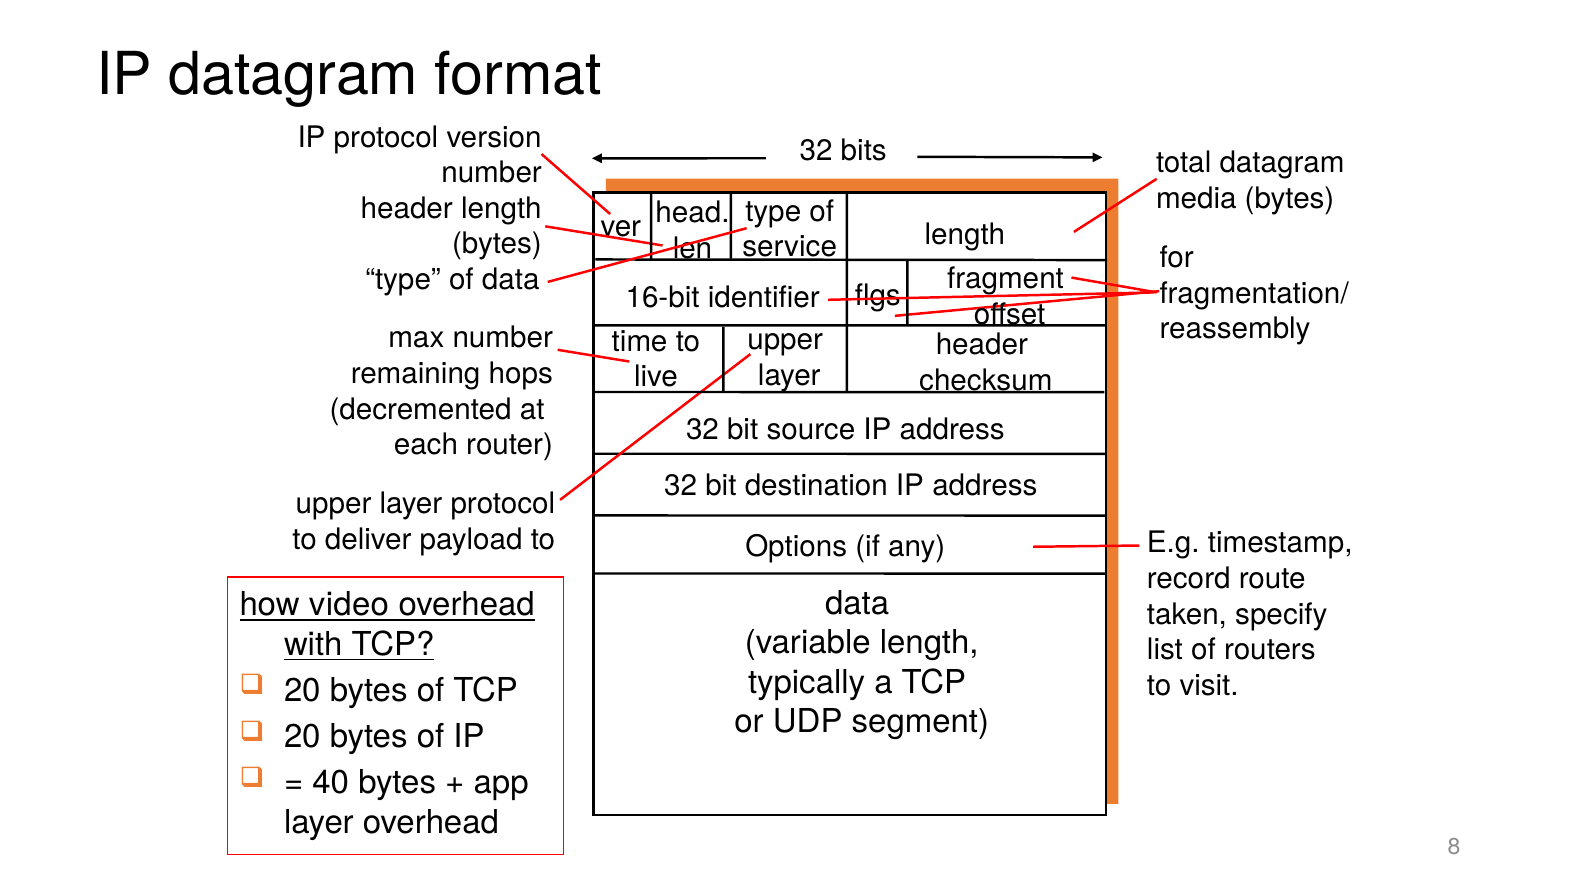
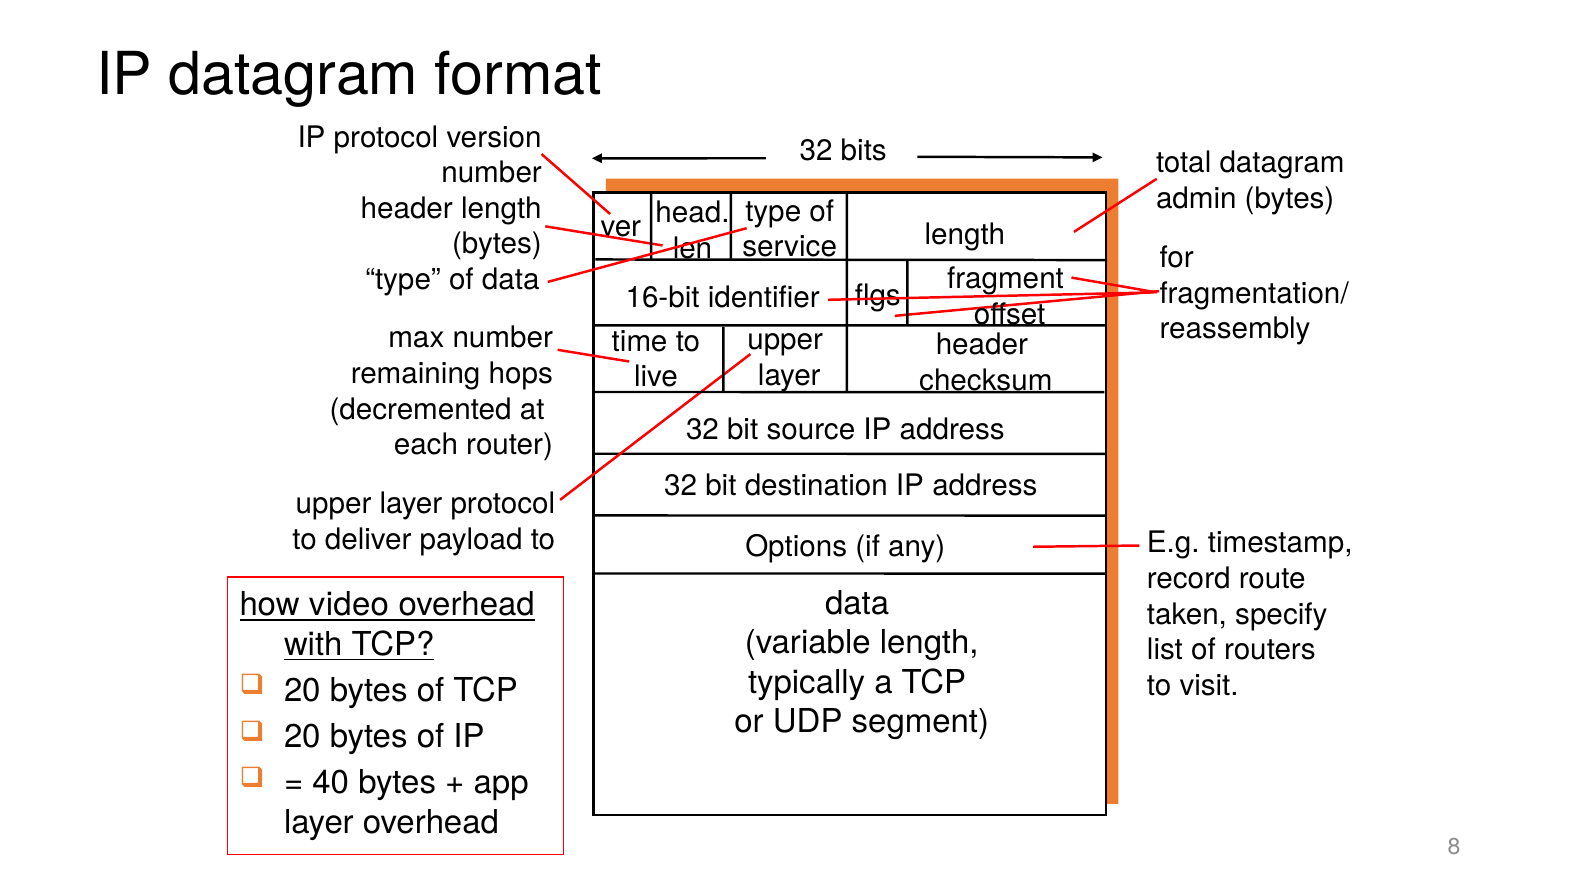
media: media -> admin (1196, 199)
